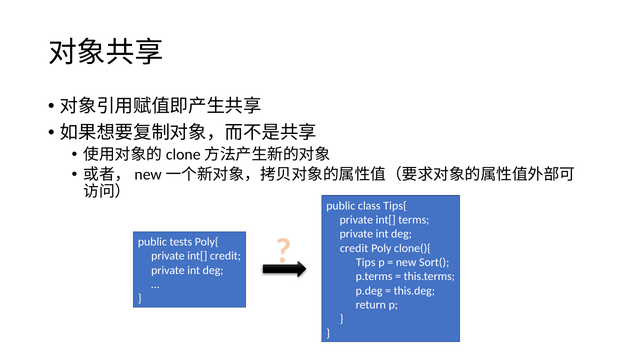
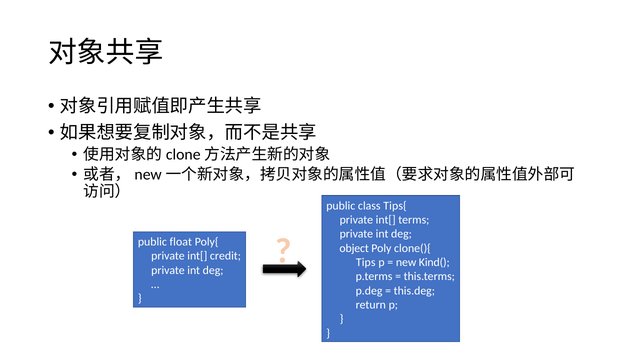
tests: tests -> float (181, 242)
credit: credit -> object (354, 248)
Sort(: Sort( -> Kind( (434, 263)
